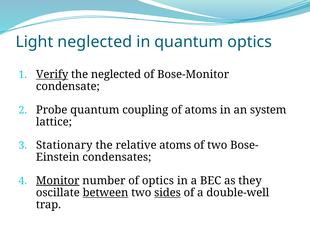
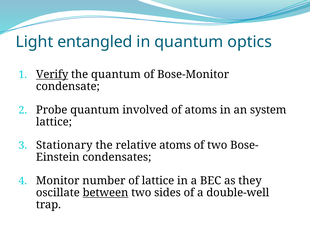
Light neglected: neglected -> entangled (95, 42)
the neglected: neglected -> quantum (116, 75)
coupling: coupling -> involved (145, 110)
Monitor underline: present -> none (58, 181)
of optics: optics -> lattice (158, 181)
sides underline: present -> none (167, 193)
